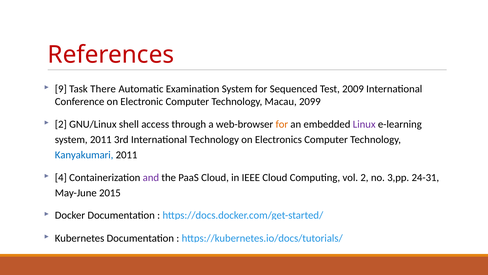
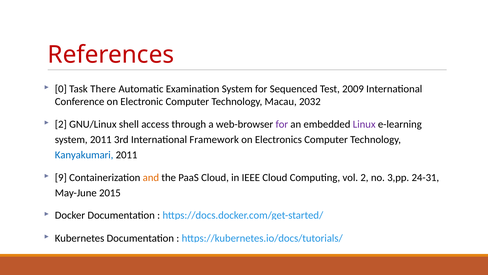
9: 9 -> 0 (61, 89)
2099: 2099 -> 2032 (310, 101)
for colour: orange -> purple (282, 124)
International Technology: Technology -> Framework (214, 139)
4: 4 -> 9 (61, 177)
and colour: purple -> orange (151, 177)
